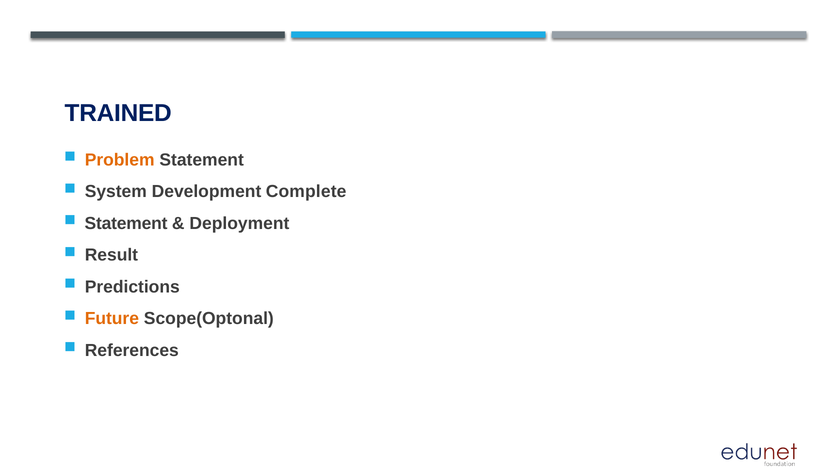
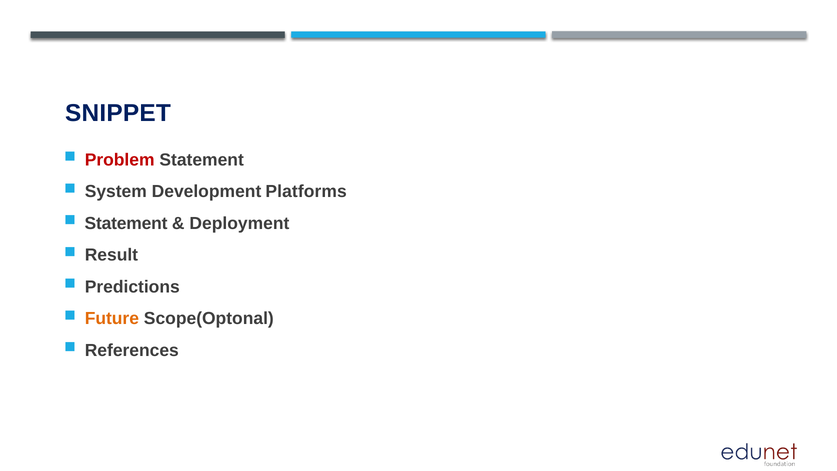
TRAINED: TRAINED -> SNIPPET (118, 113)
Problem colour: orange -> red (120, 160)
Complete: Complete -> Platforms (306, 192)
